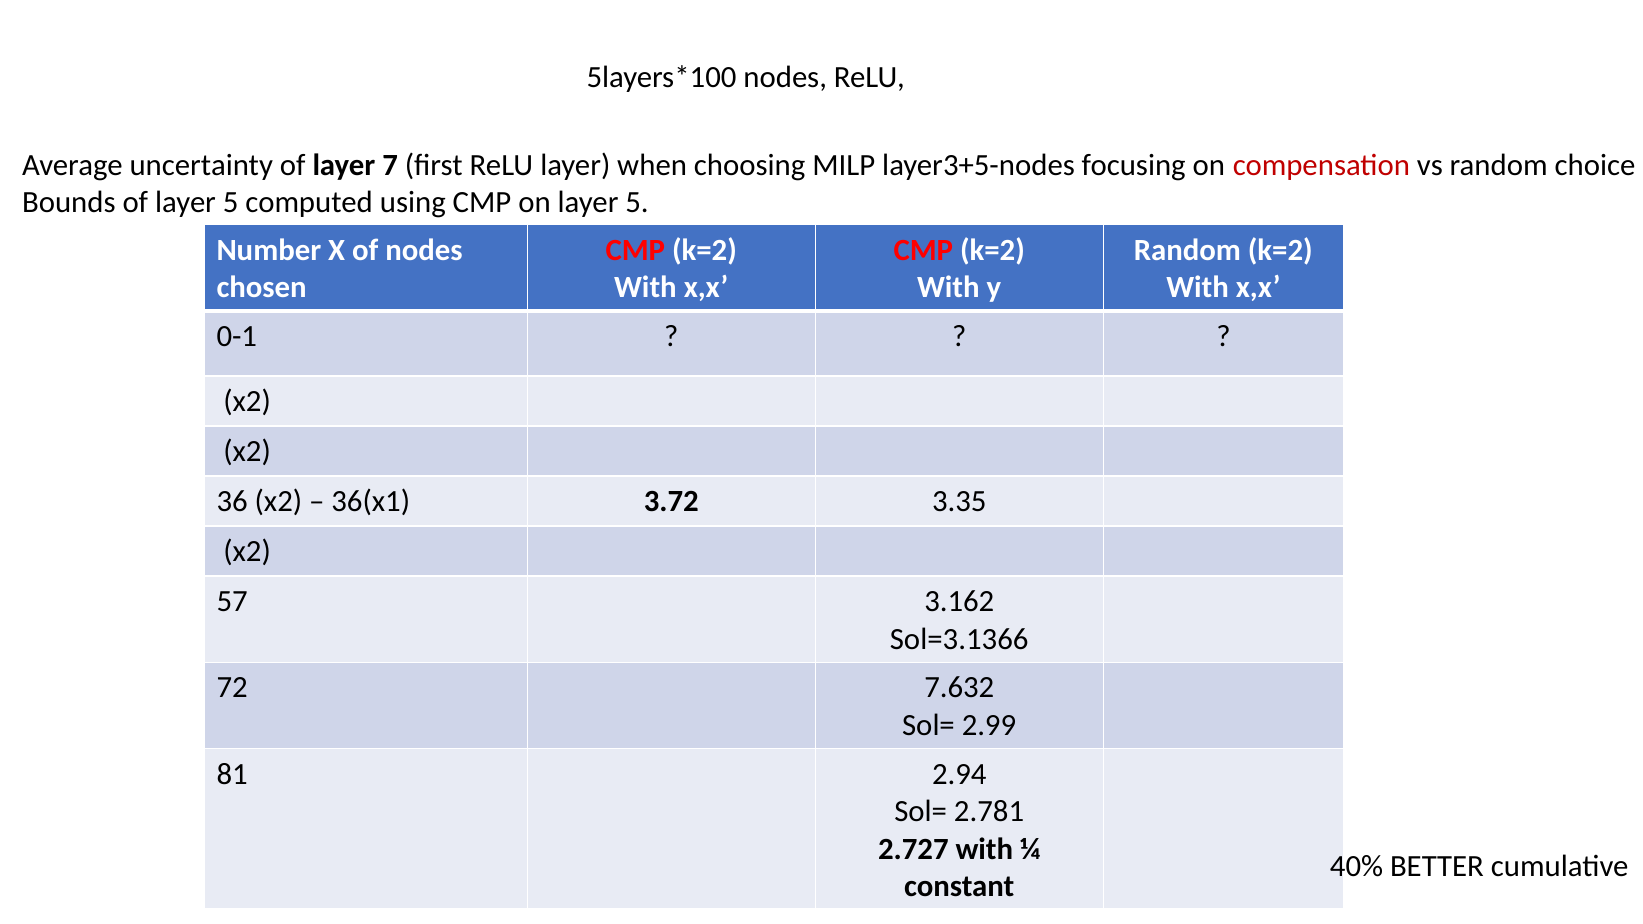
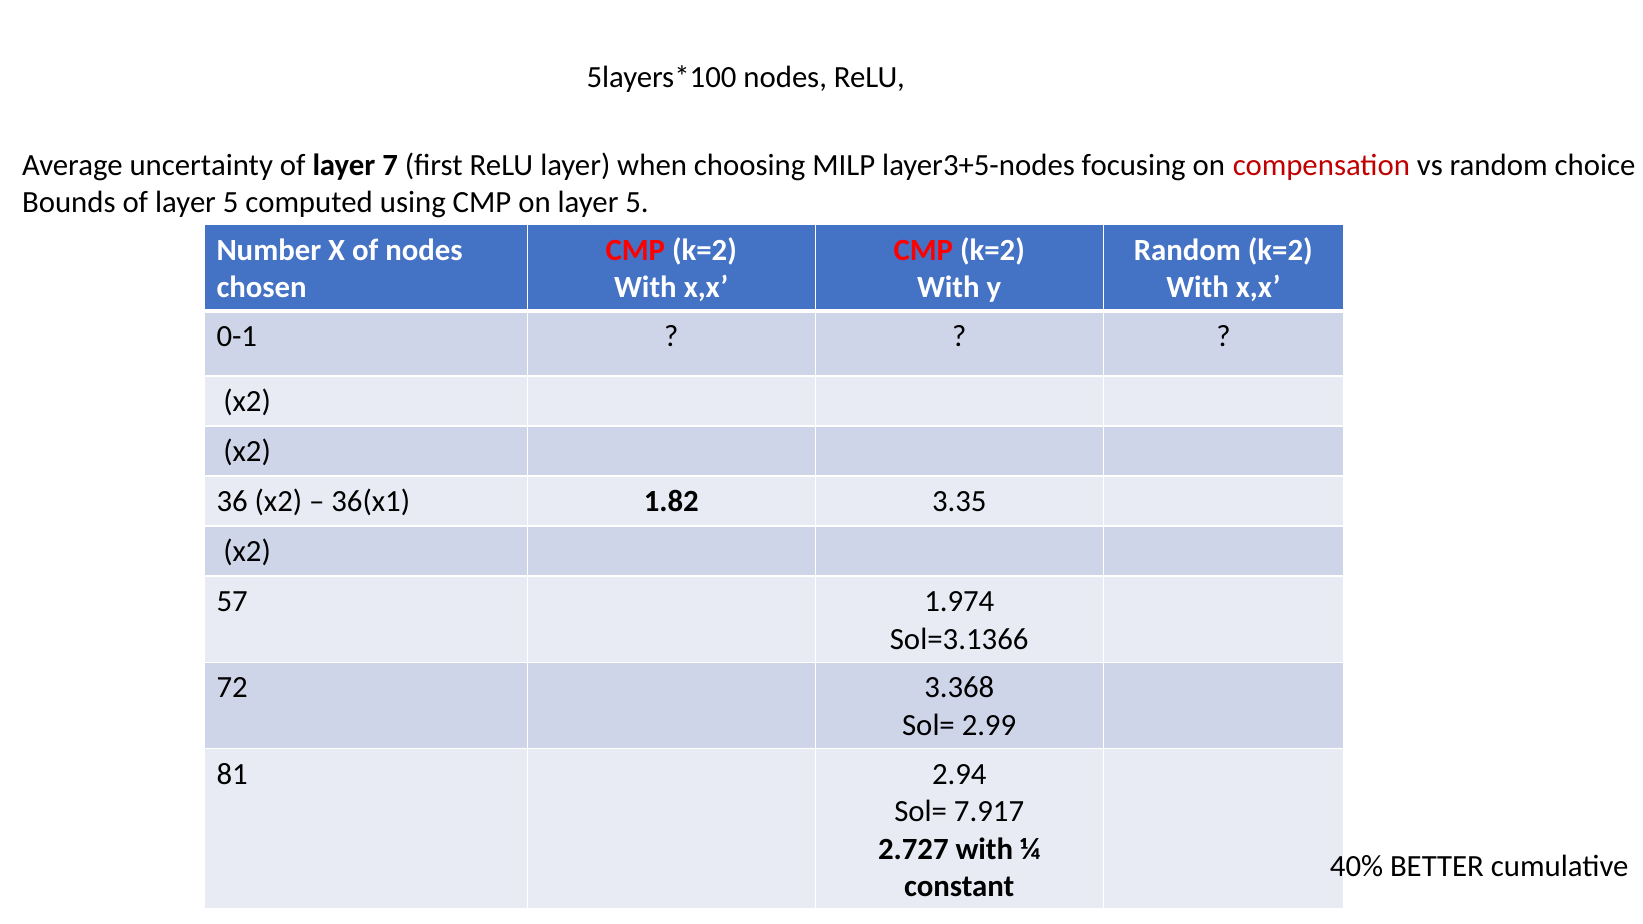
3.72: 3.72 -> 1.82 (671, 502)
3.162: 3.162 -> 1.974 (959, 601)
7.632: 7.632 -> 3.368 (959, 688)
2.781: 2.781 -> 7.917 (989, 812)
